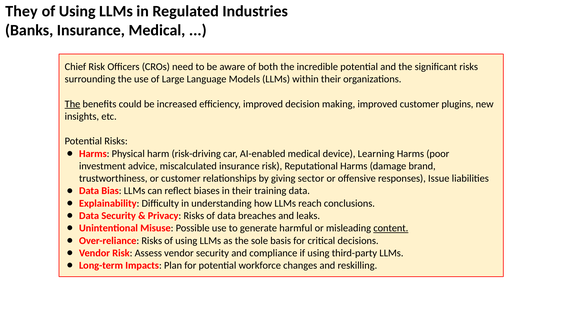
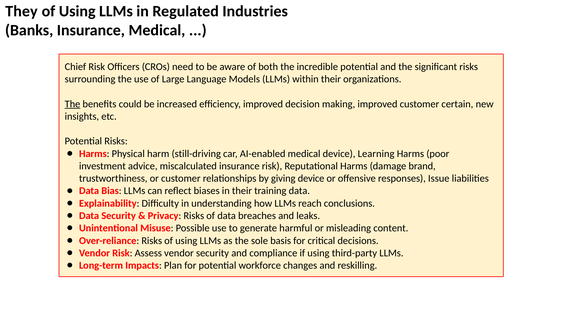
plugins: plugins -> certain (457, 104)
risk-driving: risk-driving -> still-driving (196, 154)
giving sector: sector -> device (311, 178)
content underline: present -> none (391, 228)
